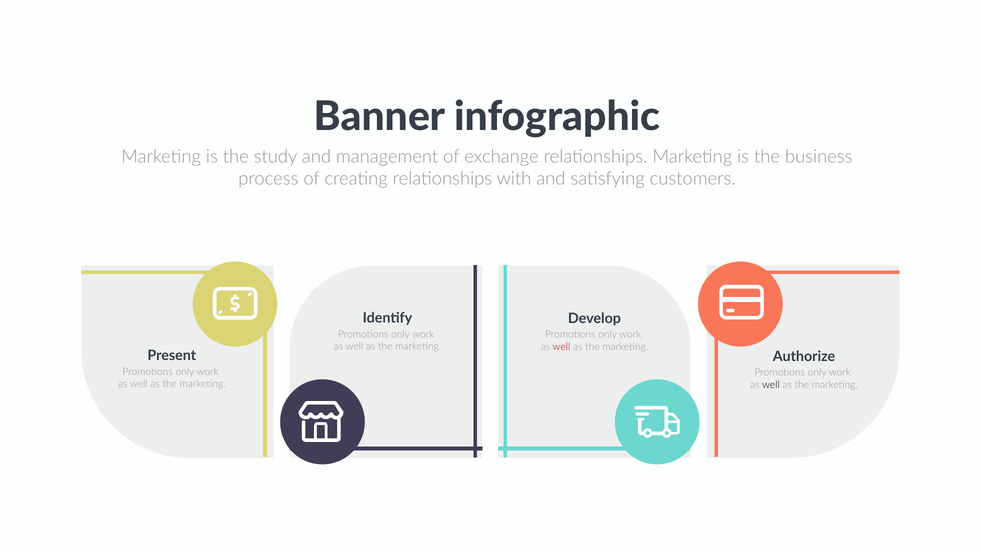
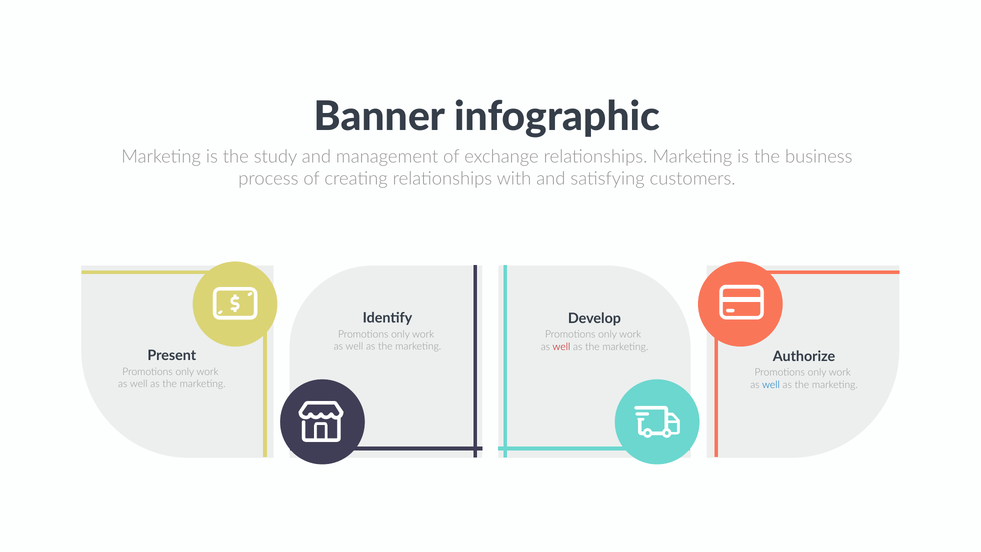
well colour: black -> blue (771, 385)
